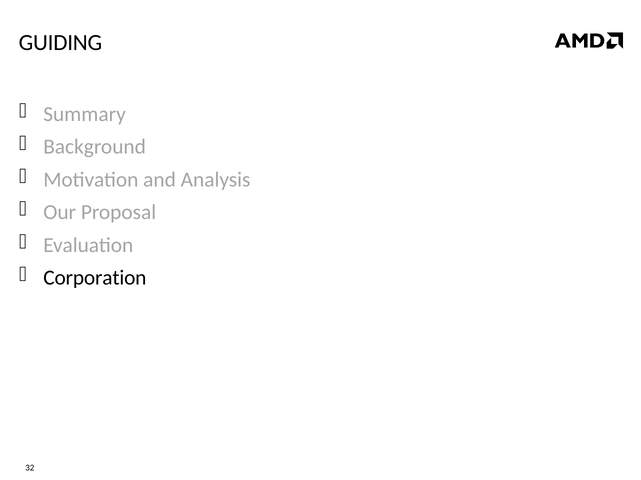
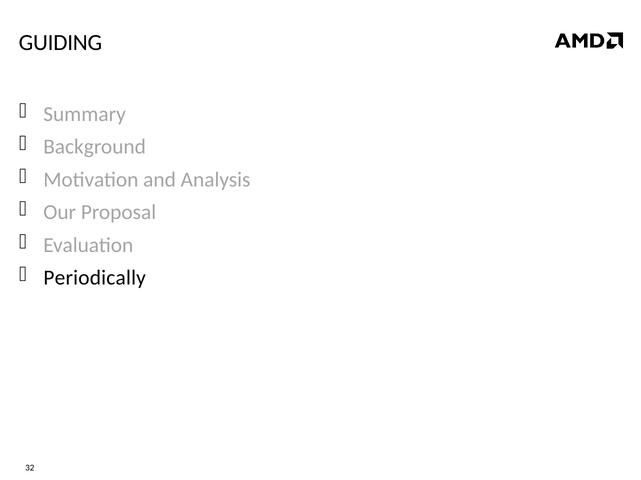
Corporation: Corporation -> Periodically (95, 278)
